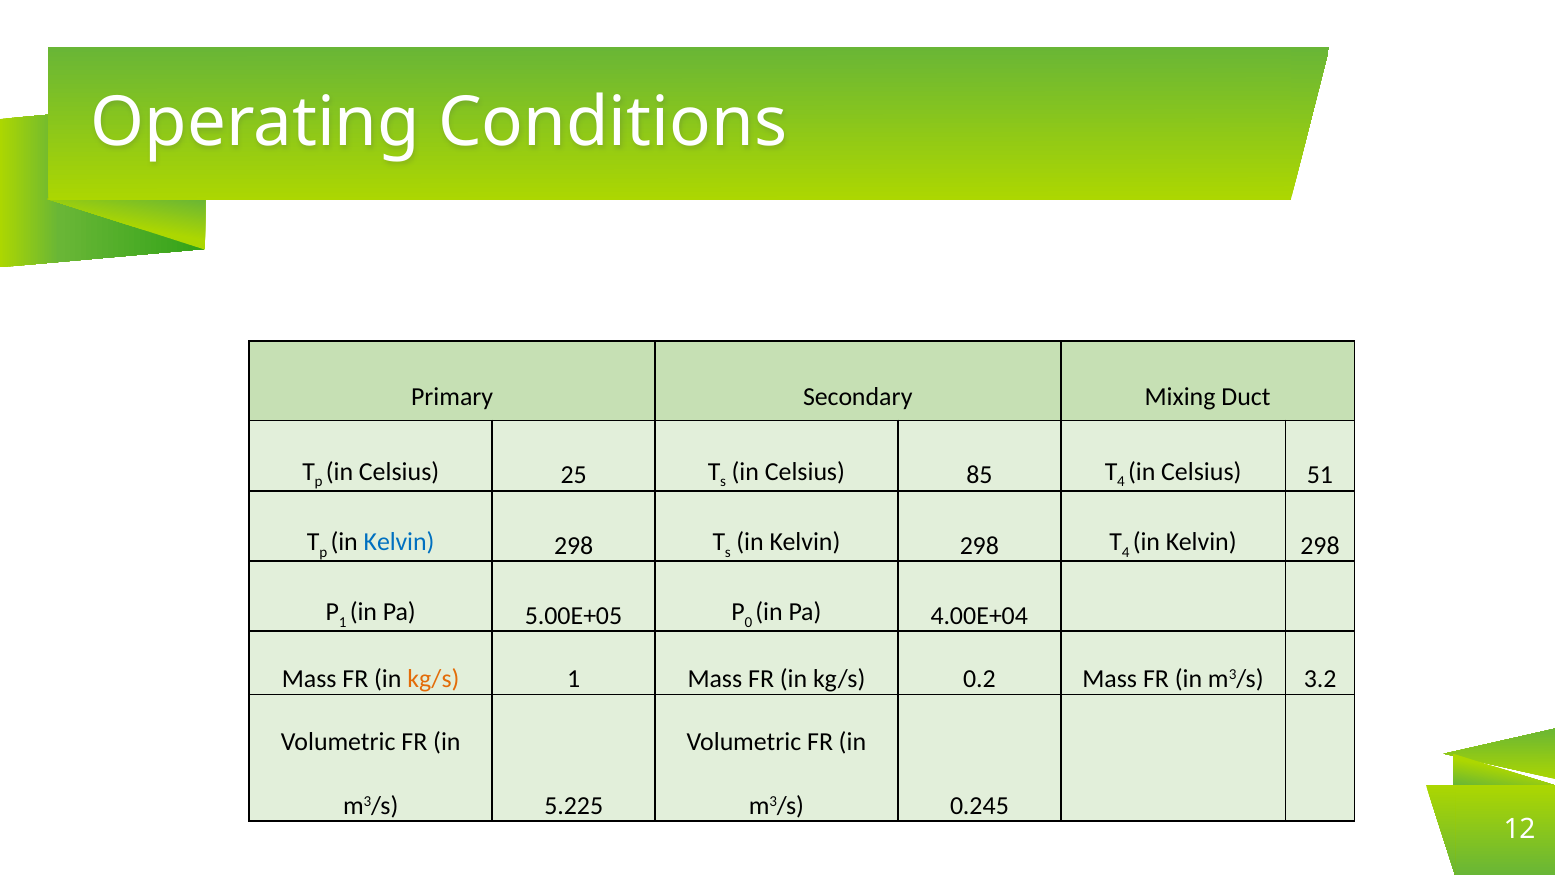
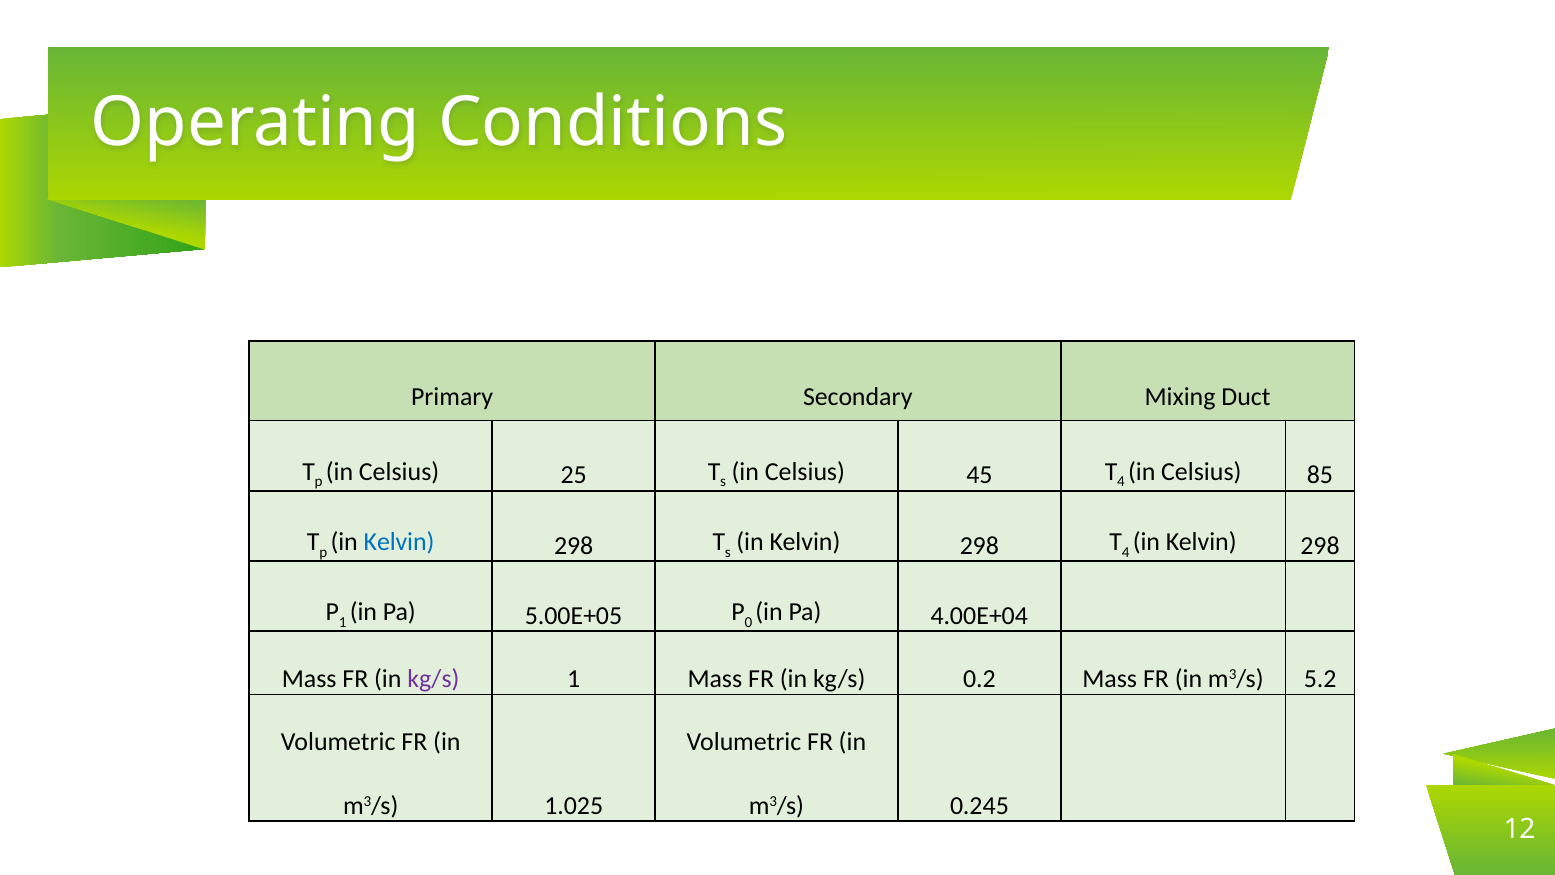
85: 85 -> 45 (979, 475)
51: 51 -> 85 (1320, 475)
kg/s colour: orange -> purple (433, 679)
3.2: 3.2 -> 5.2 (1320, 679)
5.225: 5.225 -> 1.025 (574, 805)
